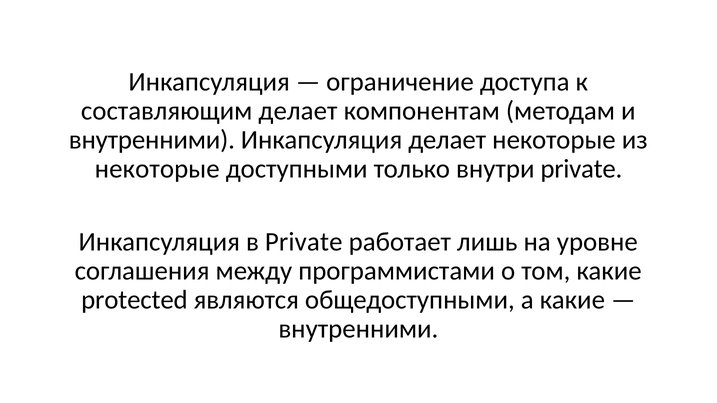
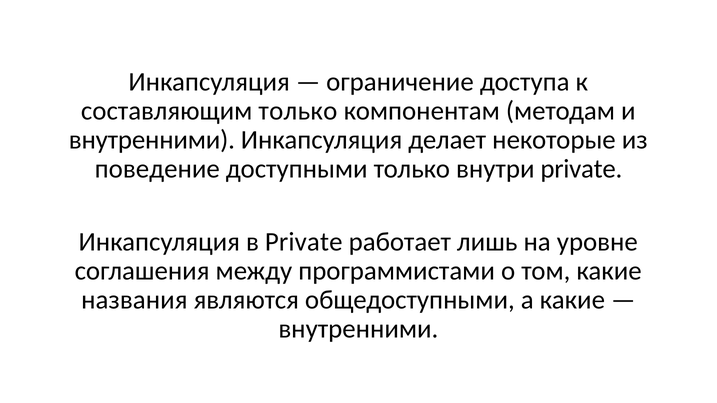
составляющим делает: делает -> только (298, 111)
некоторые: некоторые -> поведение (157, 169)
protected: protected -> названия (134, 300)
